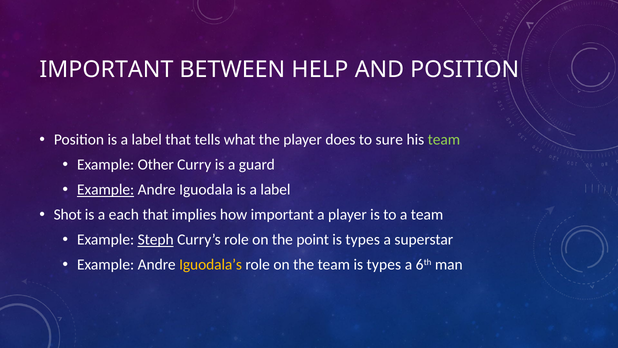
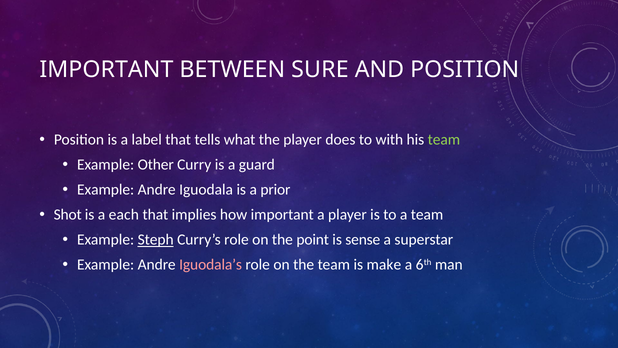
HELP: HELP -> SURE (320, 69)
sure: sure -> with (389, 140)
Example underline: present -> none (106, 190)
Iguodala is a label: label -> prior (275, 190)
types: types -> sense (363, 240)
Iguodala’s colour: yellow -> pink (211, 265)
team is types: types -> make (384, 265)
